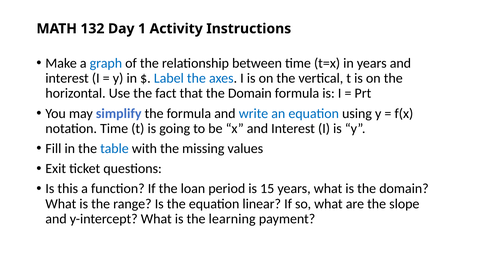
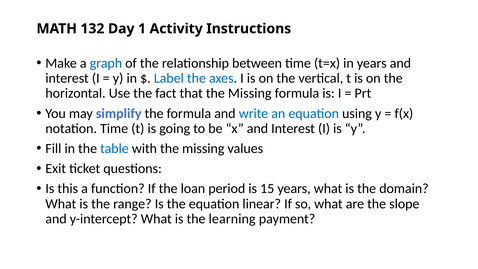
that the Domain: Domain -> Missing (250, 93)
